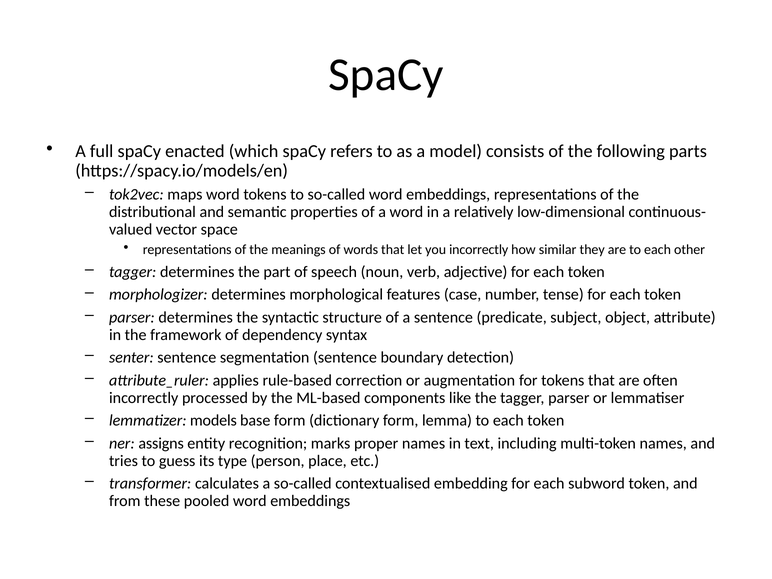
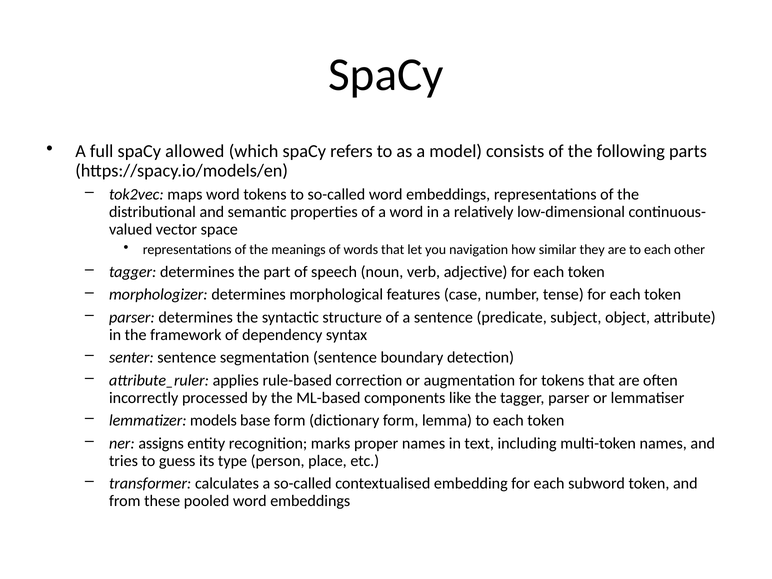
enacted: enacted -> allowed (195, 151)
you incorrectly: incorrectly -> navigation (479, 250)
